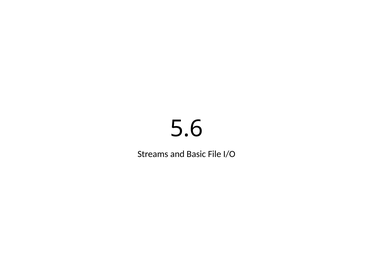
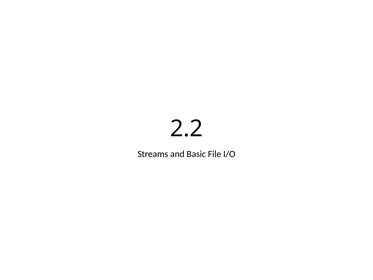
5.6: 5.6 -> 2.2 (187, 129)
